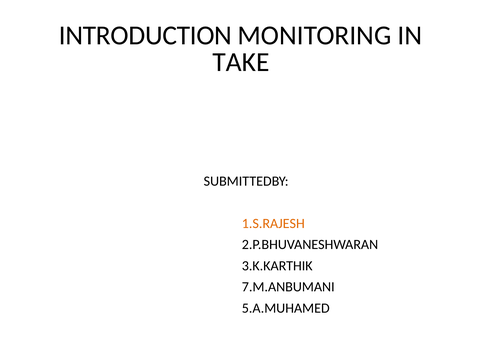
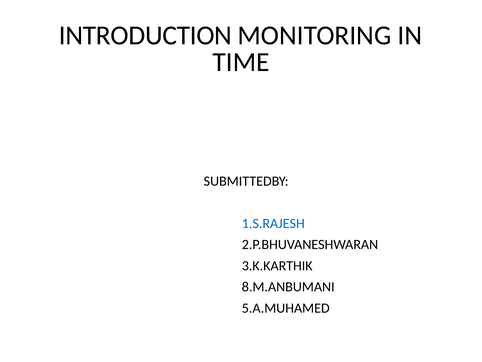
TAKE: TAKE -> TIME (241, 62)
1.S.RAJESH colour: orange -> blue (273, 223)
7.M.ANBUMANI: 7.M.ANBUMANI -> 8.M.ANBUMANI (288, 287)
